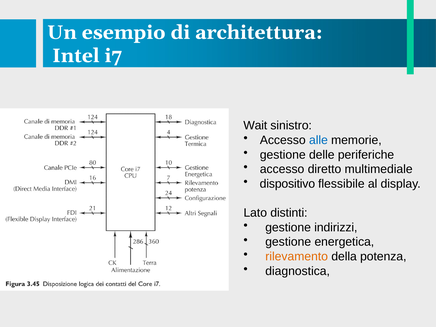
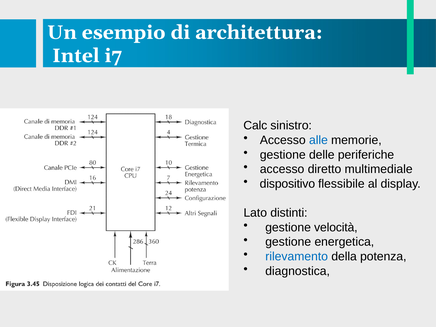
Wait: Wait -> Calc (255, 126)
indirizzi: indirizzi -> velocità (336, 227)
rilevamento colour: orange -> blue (297, 257)
